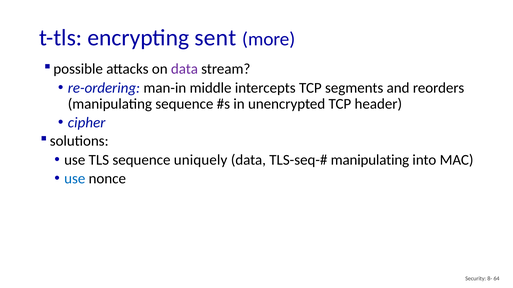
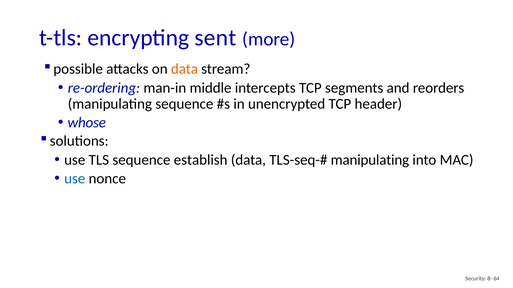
data colour: purple -> orange (184, 69)
cipher: cipher -> whose (87, 123)
uniquely: uniquely -> establish (201, 160)
